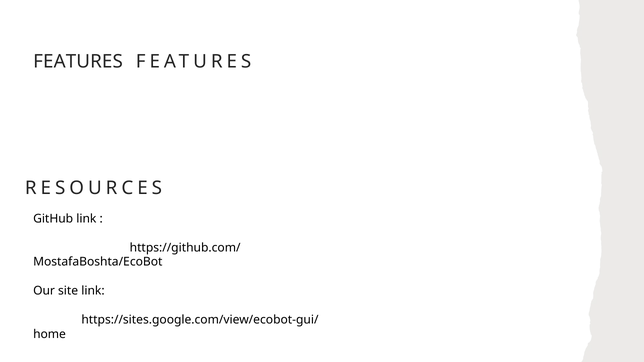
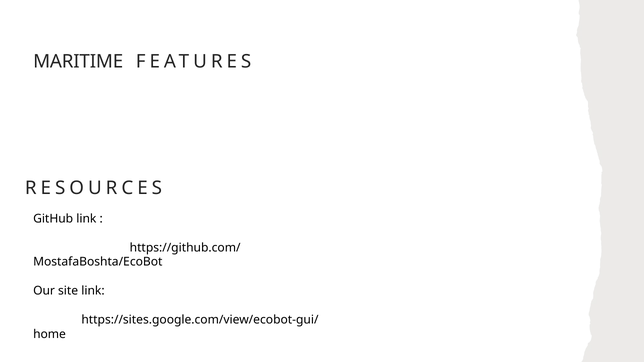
FEATURES: FEATURES -> MARITIME (78, 61)
